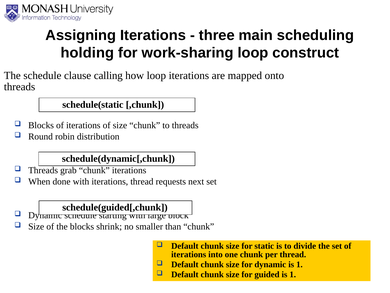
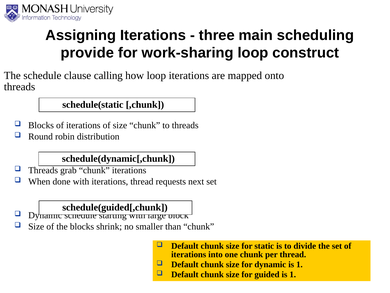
holding: holding -> provide (87, 53)
